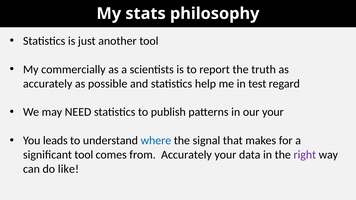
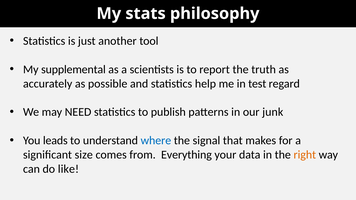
commercially: commercially -> supplemental (73, 69)
our your: your -> junk (273, 112)
significant tool: tool -> size (84, 155)
from Accurately: Accurately -> Everything (186, 155)
right colour: purple -> orange (305, 155)
